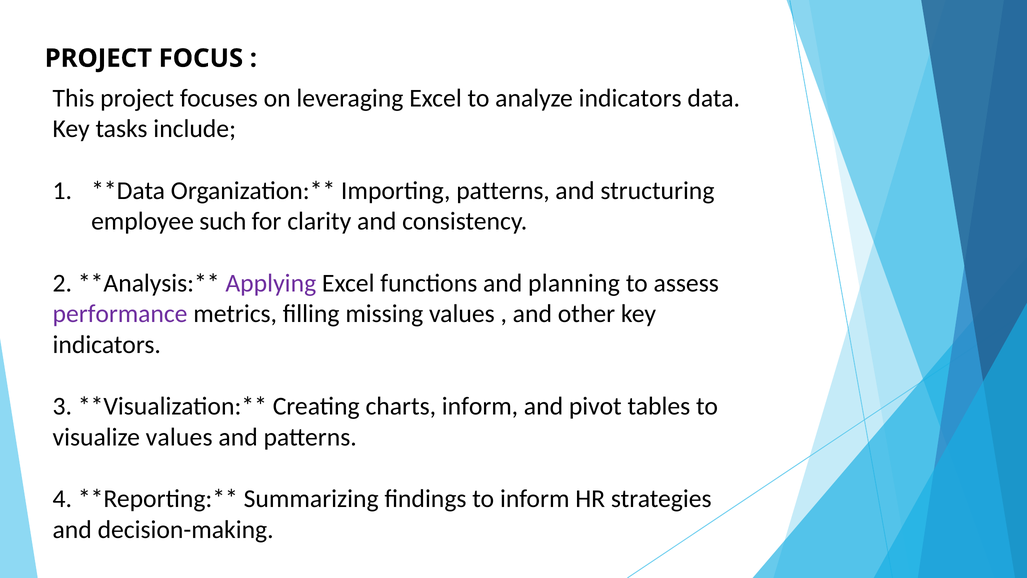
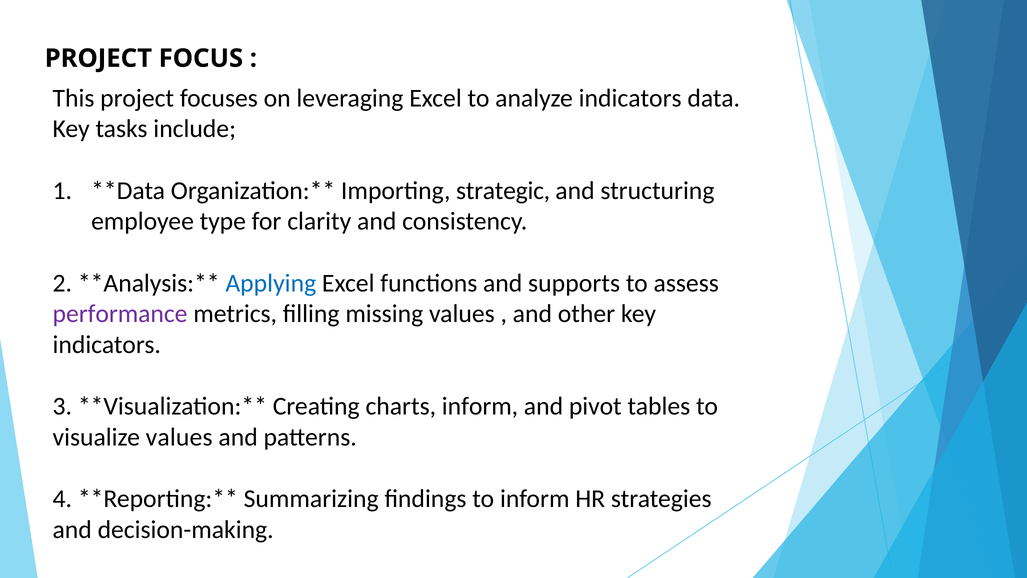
Importing patterns: patterns -> strategic (503, 190)
such: such -> type (223, 221)
Applying colour: purple -> blue (271, 283)
planning: planning -> supports (574, 283)
